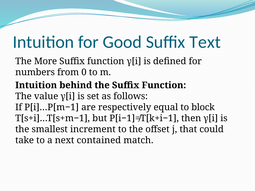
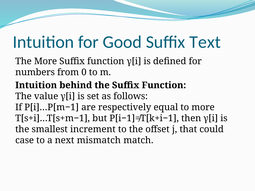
to block: block -> more (203, 107)
take: take -> case (25, 141)
contained: contained -> mismatch (99, 141)
